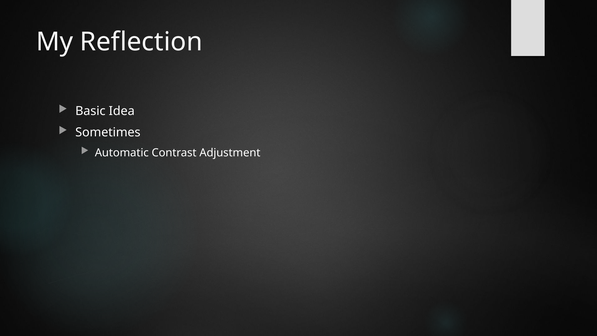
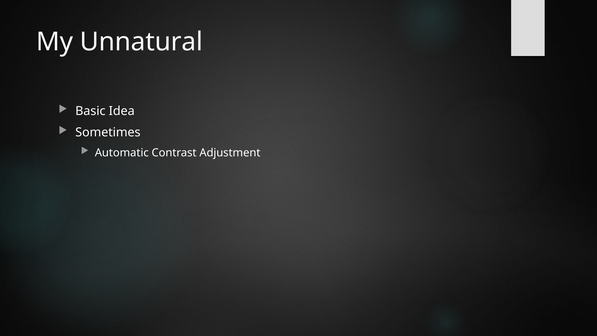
Reflection: Reflection -> Unnatural (141, 42)
